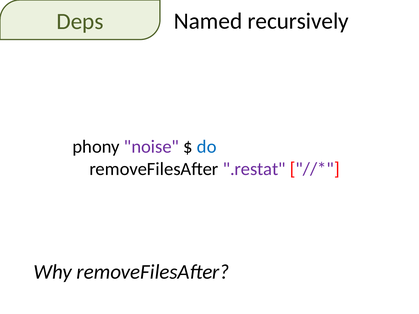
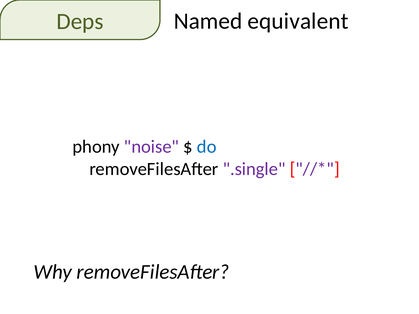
recursively: recursively -> equivalent (298, 21)
.restat: .restat -> .single (254, 169)
